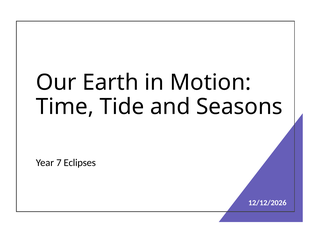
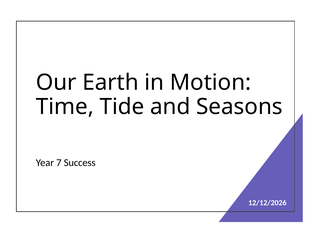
Eclipses: Eclipses -> Success (80, 163)
